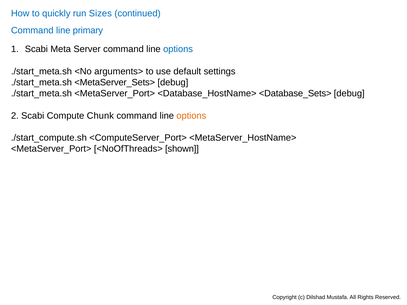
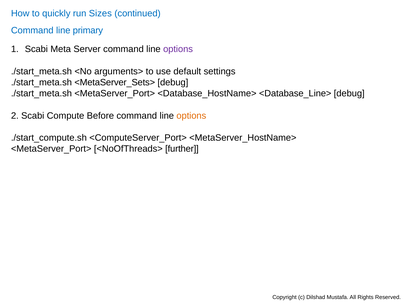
options colour: blue -> purple (178, 49)
<Database_Sets>: <Database_Sets> -> <Database_Line> (295, 94)
Chunk: Chunk -> Before (100, 116)
shown: shown -> further (182, 149)
